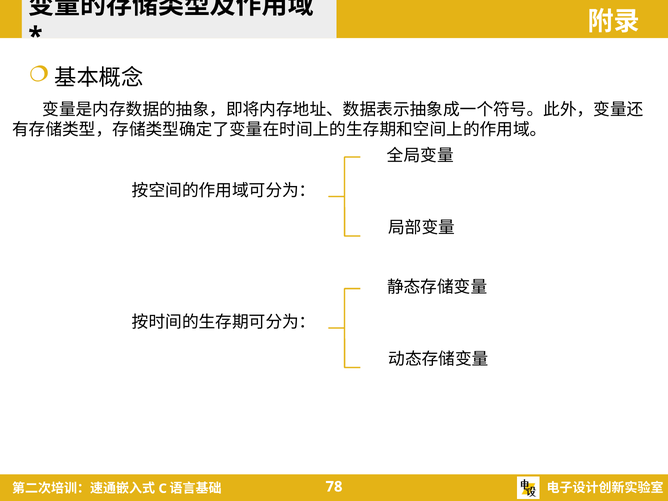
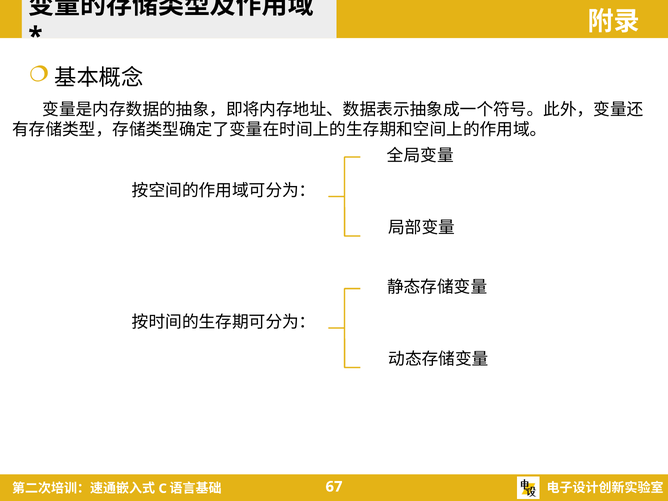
78: 78 -> 67 (334, 487)
